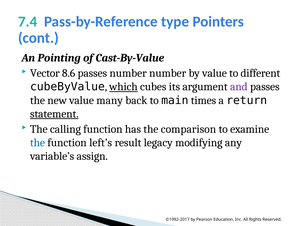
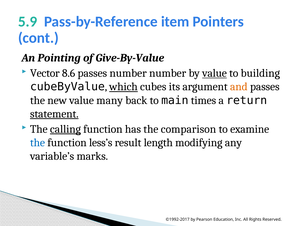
7.4: 7.4 -> 5.9 (28, 22)
type: type -> item (175, 22)
Cast-By-Value: Cast-By-Value -> Give-By-Value (130, 58)
value underline: none -> present (215, 73)
different: different -> building (260, 73)
and colour: purple -> orange (239, 87)
calling underline: none -> present (65, 129)
left’s: left’s -> less’s (101, 143)
legacy: legacy -> length (158, 143)
assign: assign -> marks (92, 156)
